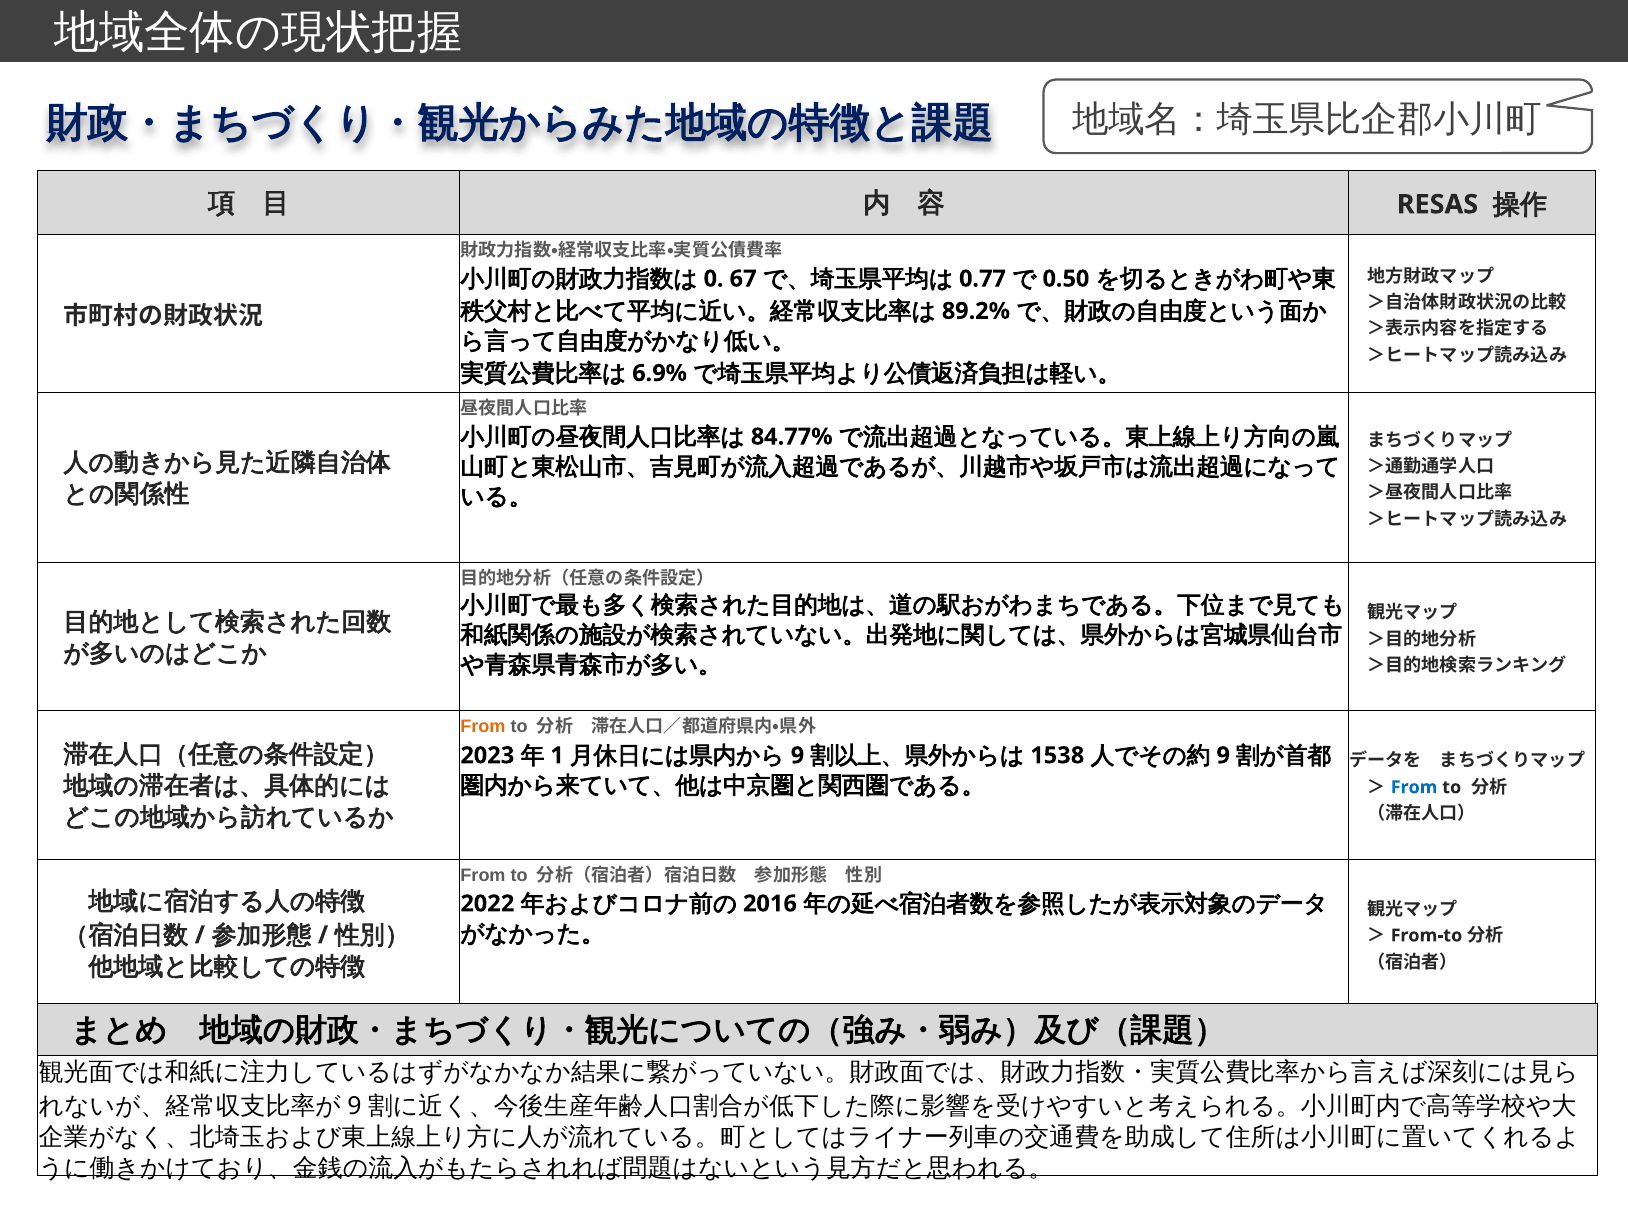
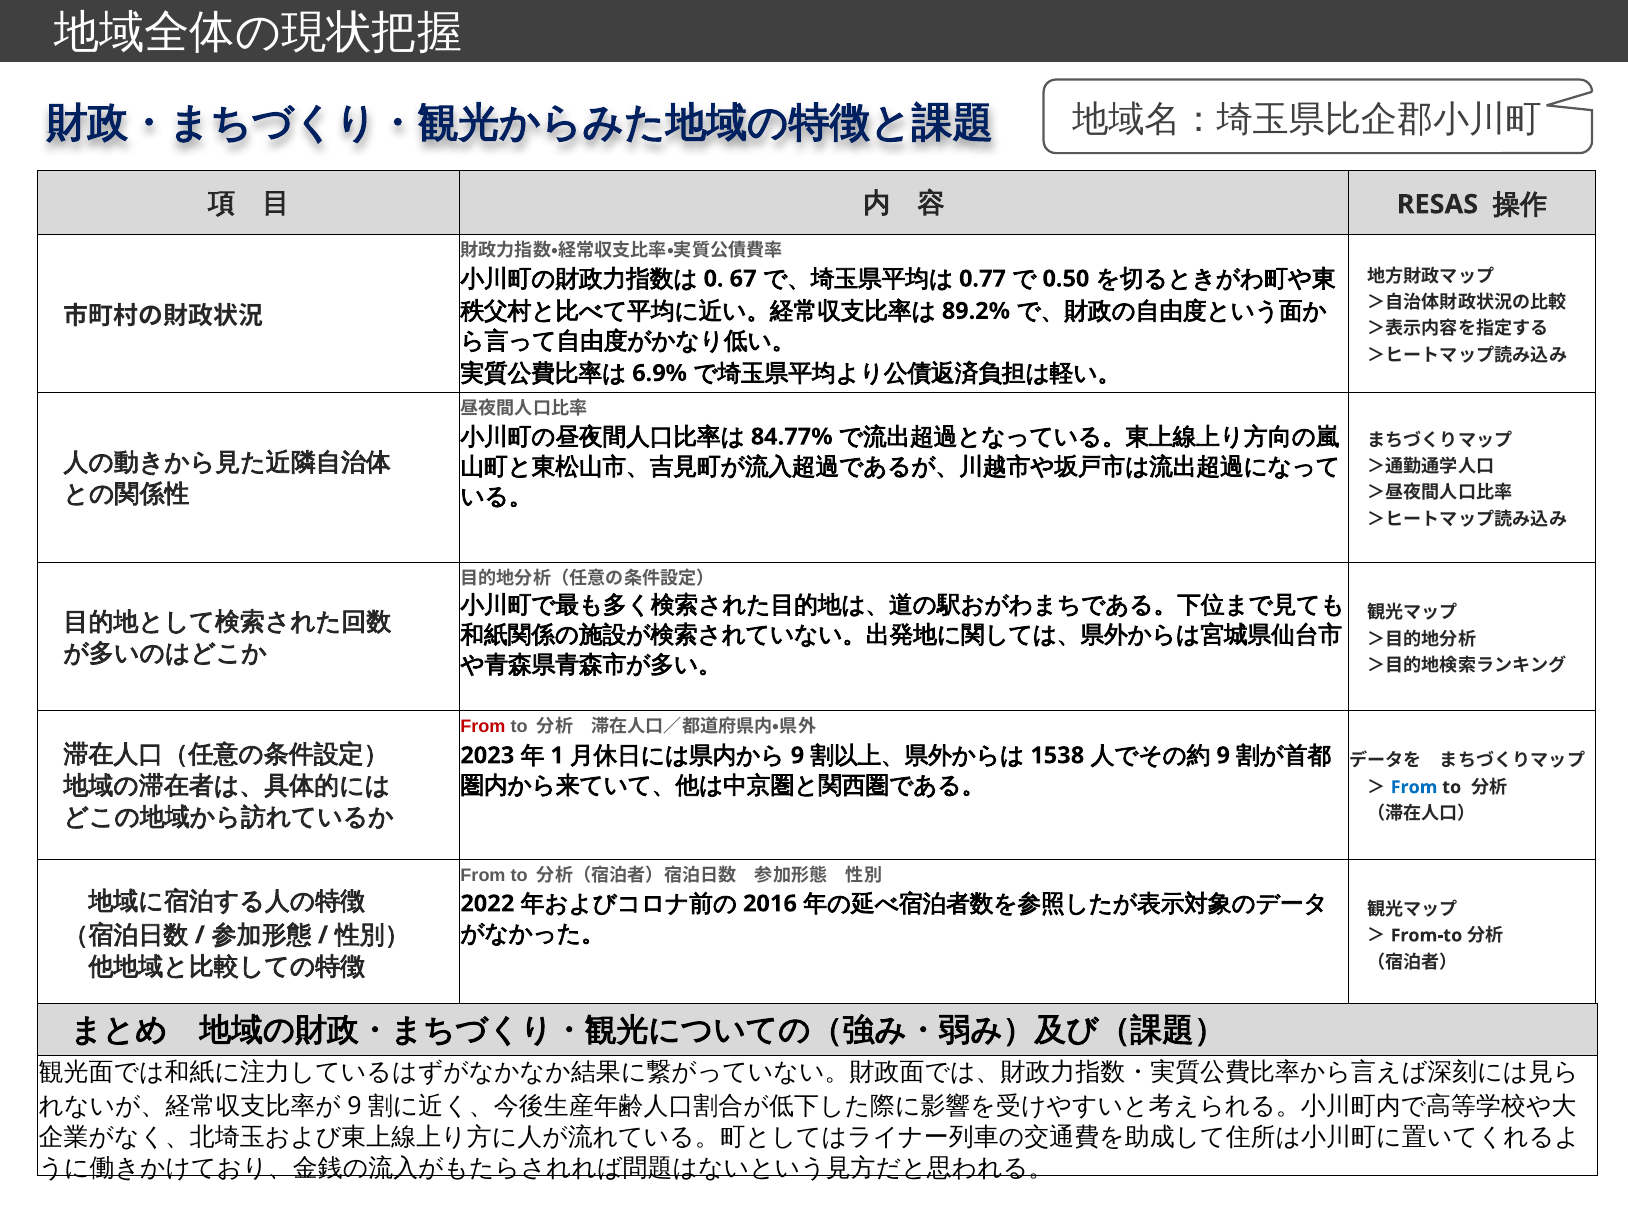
From colour: orange -> red (483, 727)
